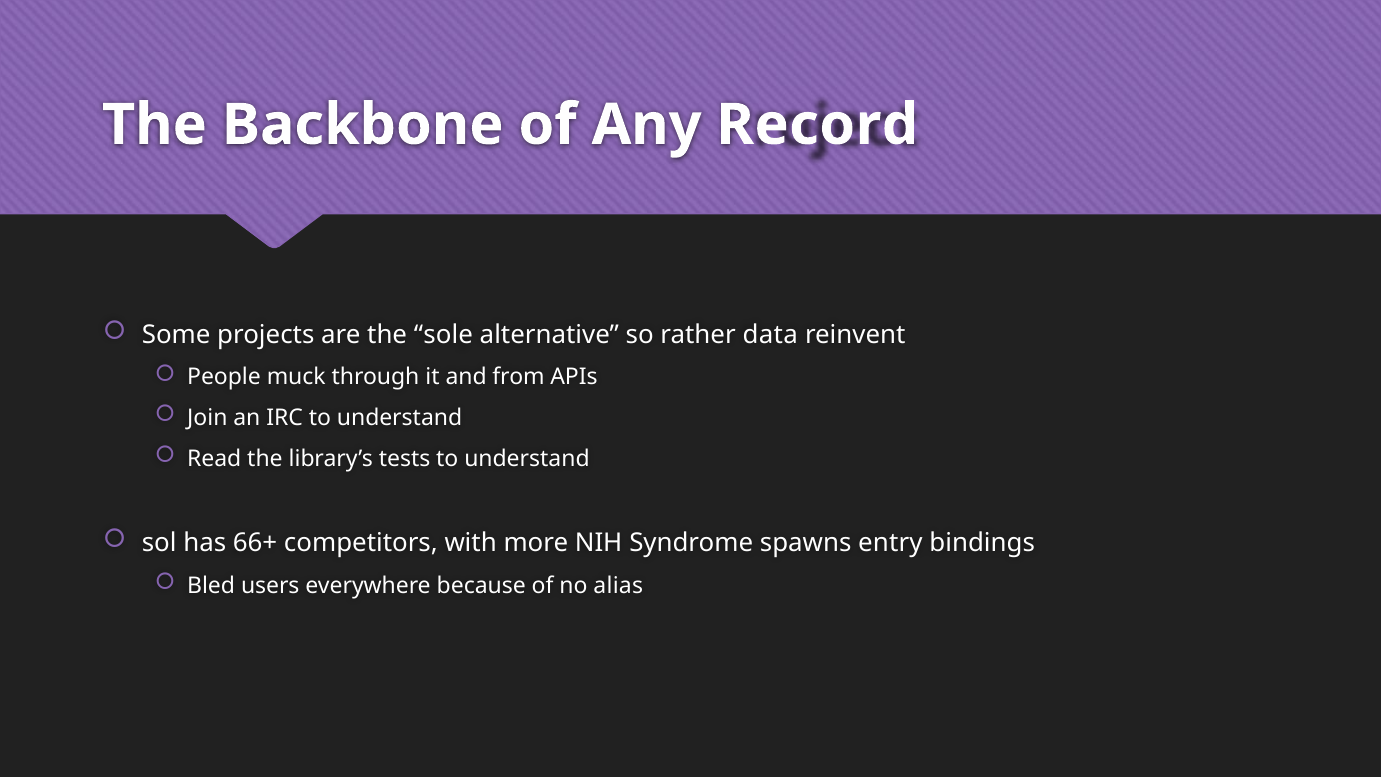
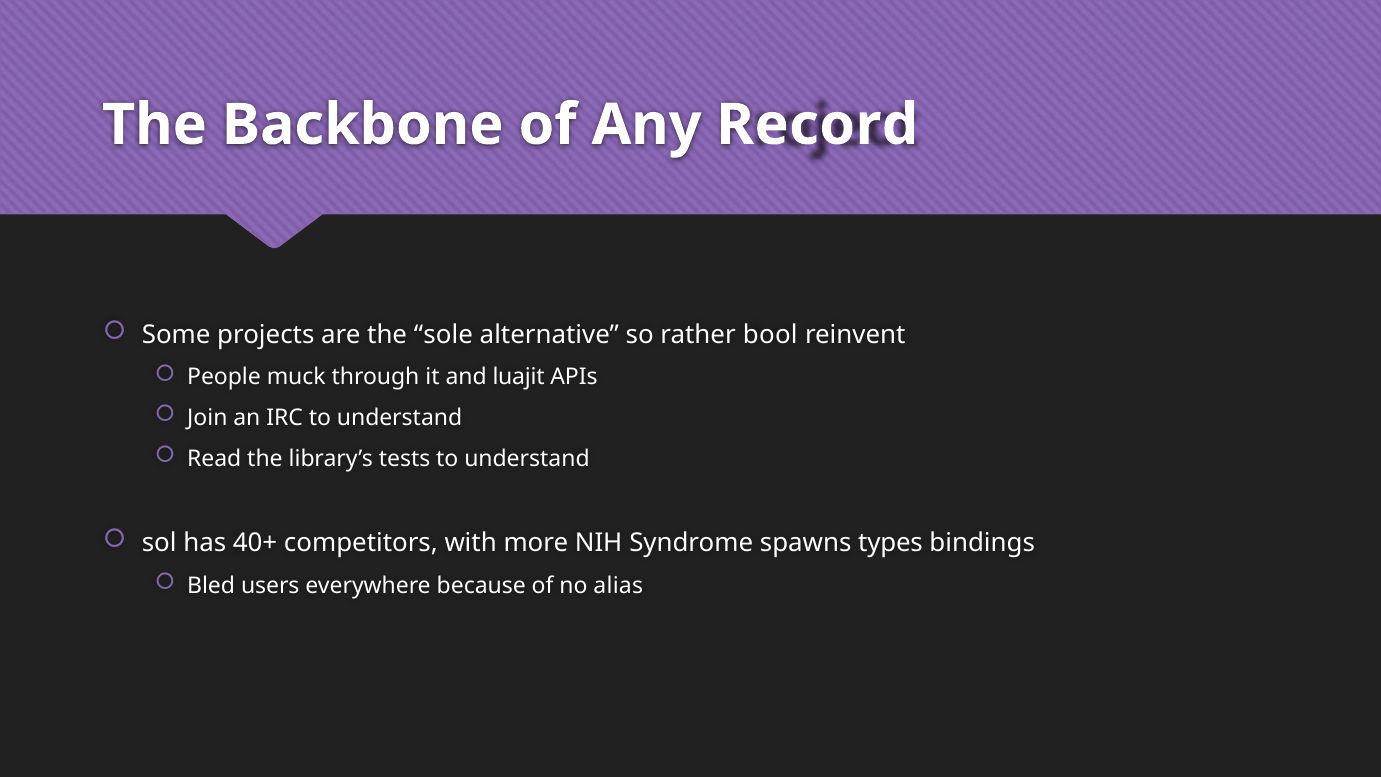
data: data -> bool (770, 335)
from: from -> luajit (519, 377)
66+: 66+ -> 40+ (255, 543)
entry: entry -> types (891, 543)
